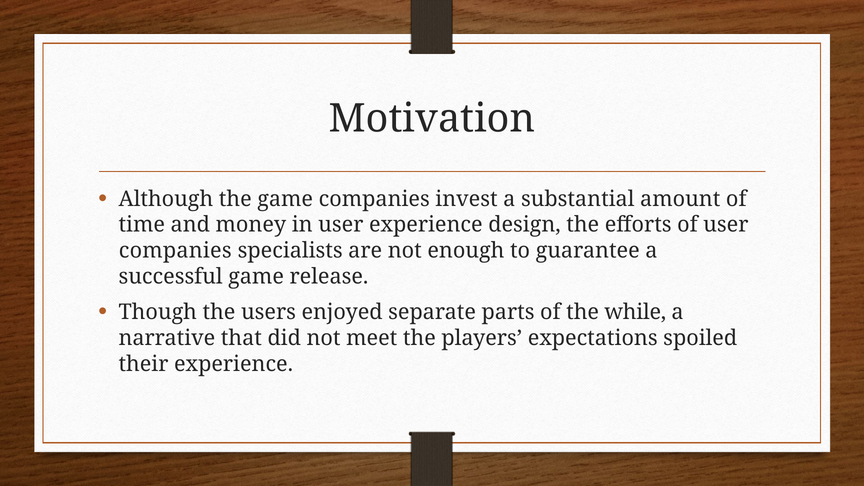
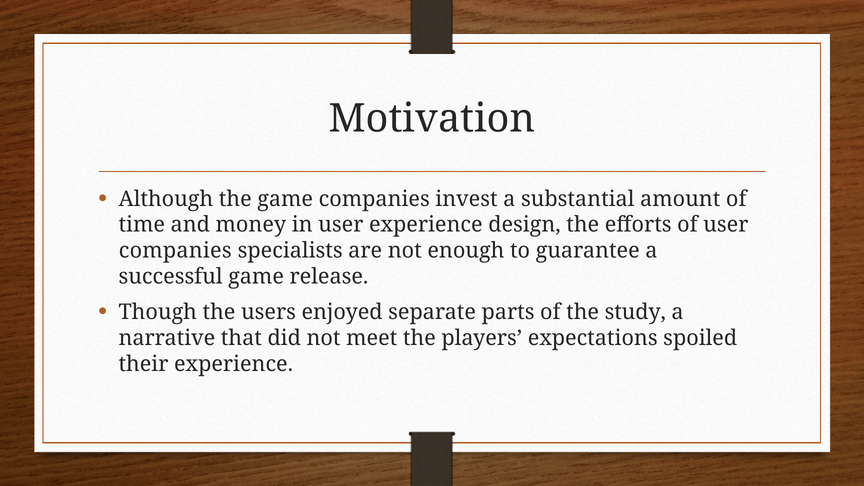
while: while -> study (635, 312)
